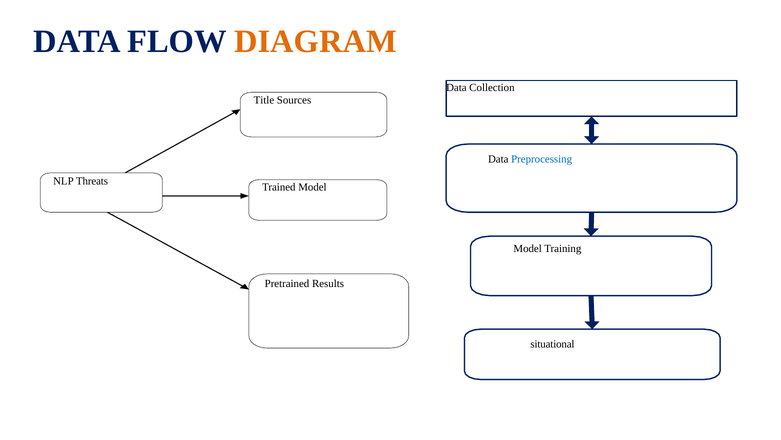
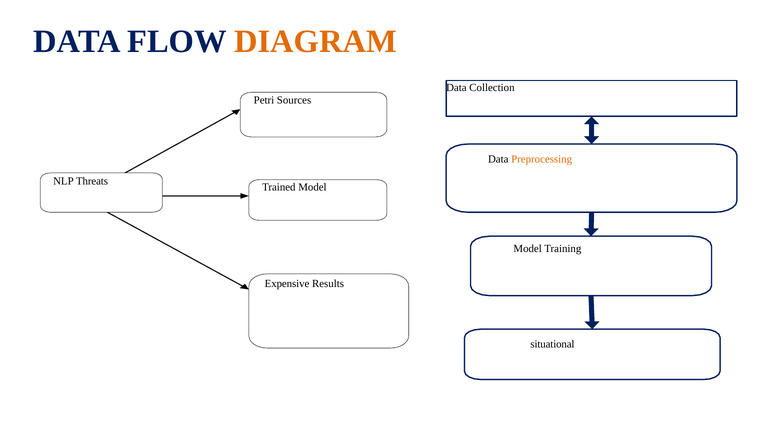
Title: Title -> Petri (264, 100)
Preprocessing colour: blue -> orange (542, 159)
Pretrained: Pretrained -> Expensive (287, 283)
